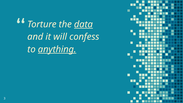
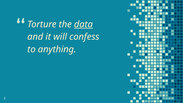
anything underline: present -> none (57, 49)
